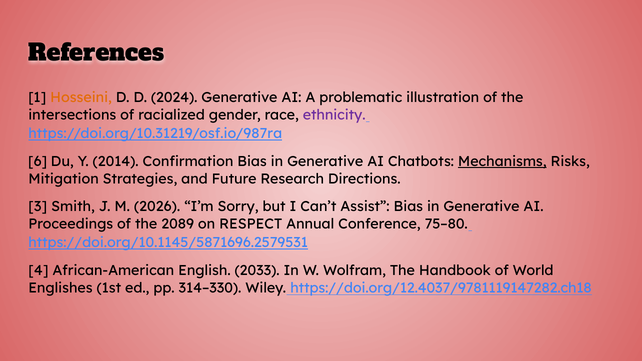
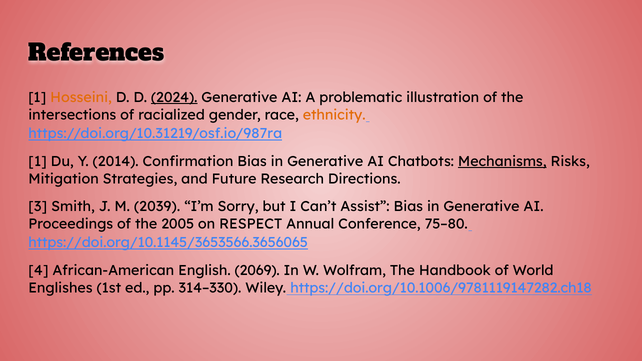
2024 underline: none -> present (174, 97)
ethnicity colour: purple -> orange (334, 115)
6: 6 -> 1 (38, 162)
2026: 2026 -> 2039 (157, 206)
2089: 2089 -> 2005 (178, 224)
https://doi.org/10.1145/5871696.2579531: https://doi.org/10.1145/5871696.2579531 -> https://doi.org/10.1145/3653566.3656065 (168, 243)
2033: 2033 -> 2069 (257, 271)
https://doi.org/12.4037/9781119147282.ch18: https://doi.org/12.4037/9781119147282.ch18 -> https://doi.org/10.1006/9781119147282.ch18 (441, 288)
